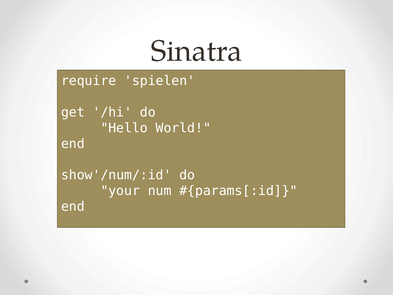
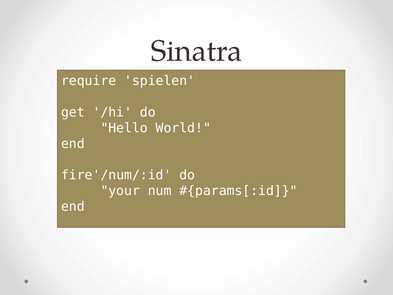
show'/num/:id: show'/num/:id -> fire'/num/:id (116, 175)
